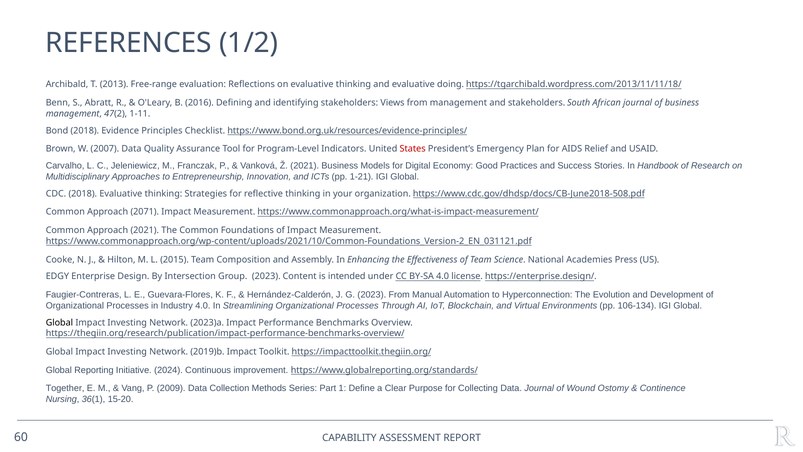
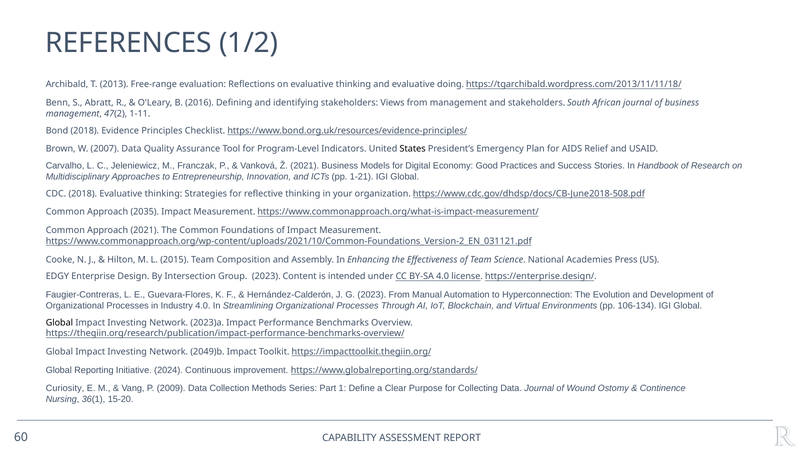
States colour: red -> black (413, 149)
2071: 2071 -> 2035 (145, 212)
2019)b: 2019)b -> 2049)b (207, 352)
Together: Together -> Curiosity (65, 388)
